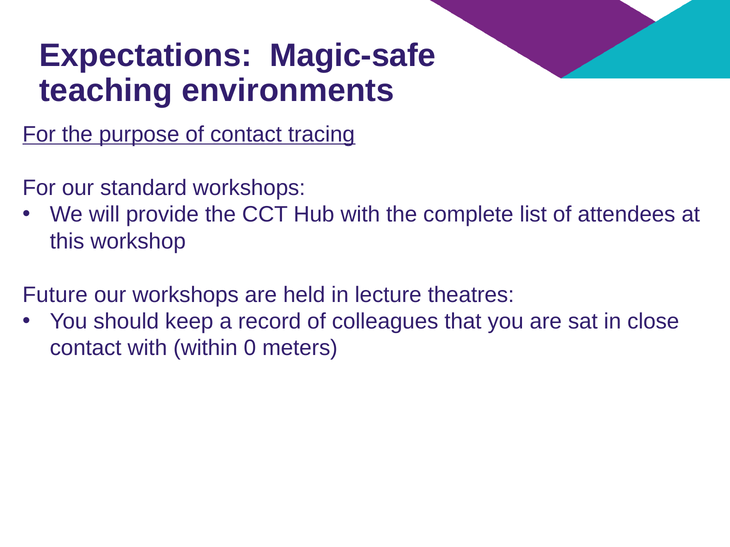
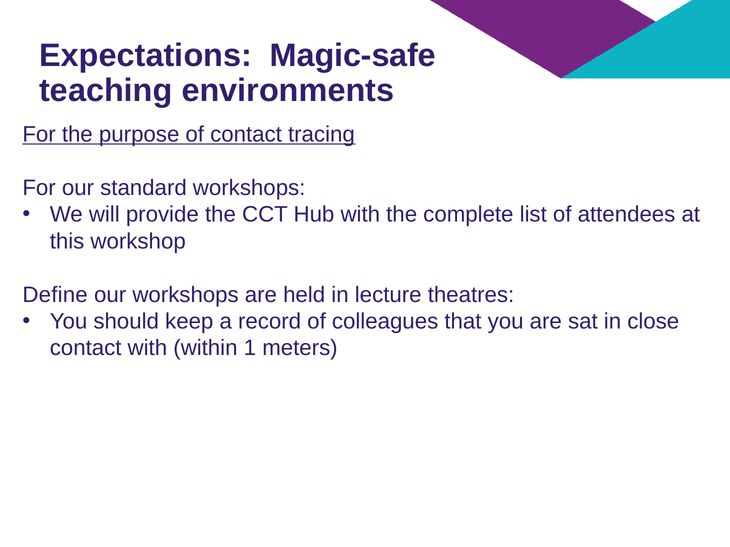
Future: Future -> Define (55, 295)
0: 0 -> 1 (250, 348)
